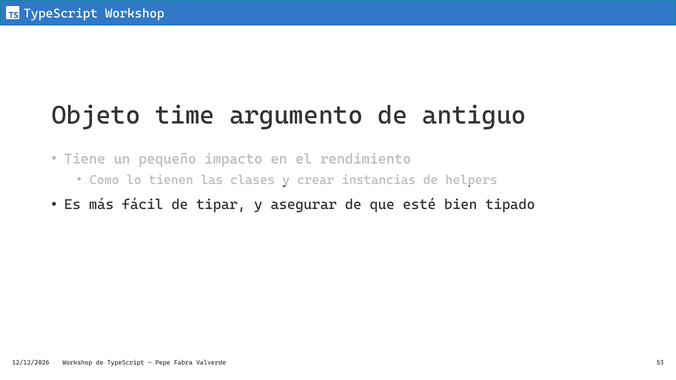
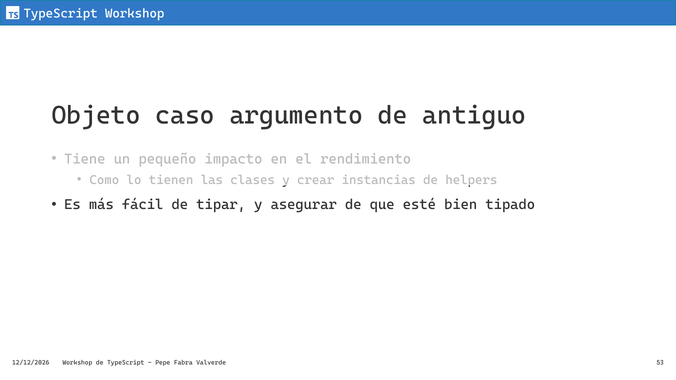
time: time -> caso (185, 116)
